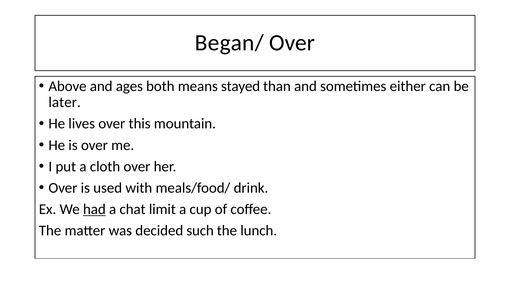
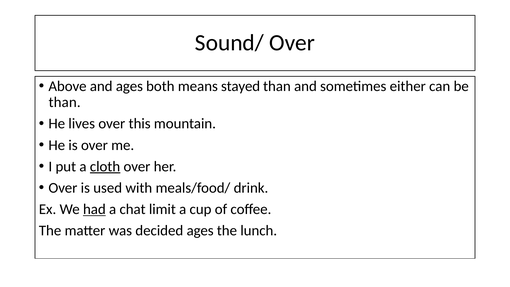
Began/: Began/ -> Sound/ (229, 43)
later: later -> than (65, 102)
cloth underline: none -> present (105, 166)
decided such: such -> ages (200, 231)
